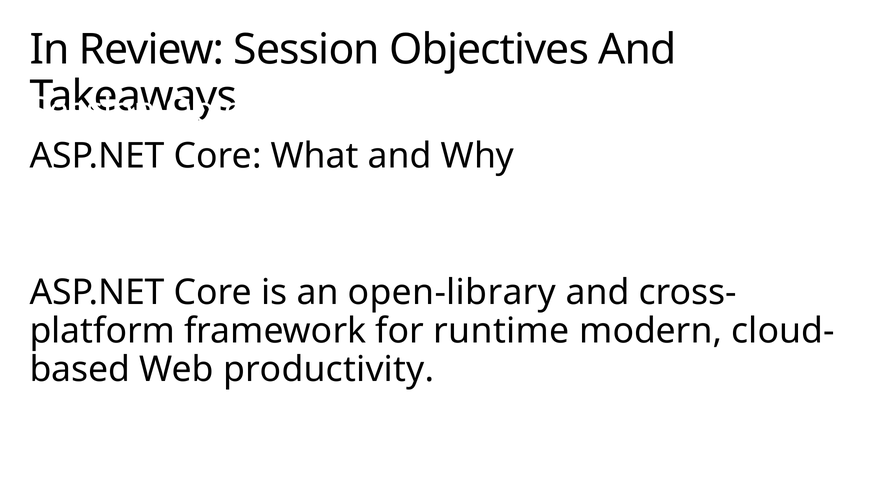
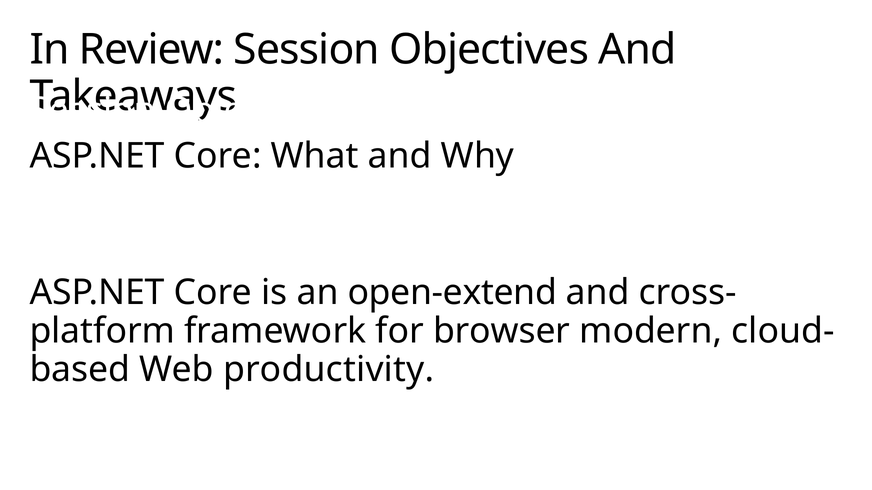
open-library: open-library -> open-extend (452, 293)
runtime: runtime -> browser (502, 331)
